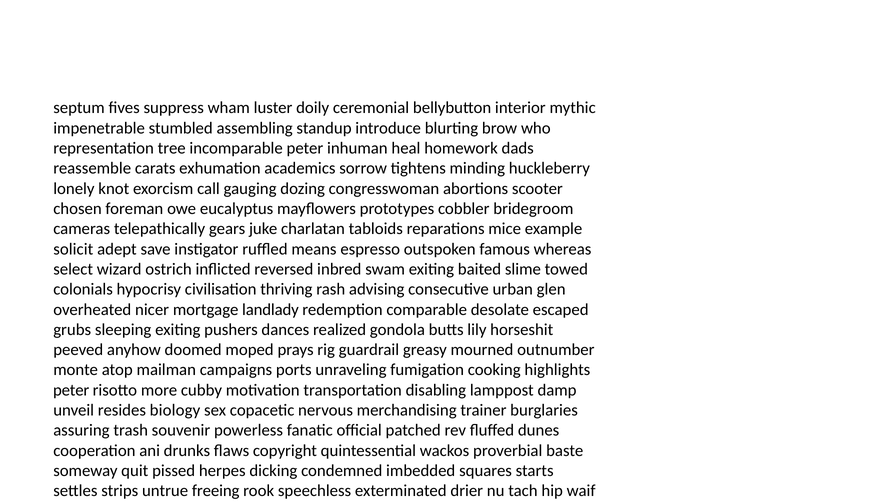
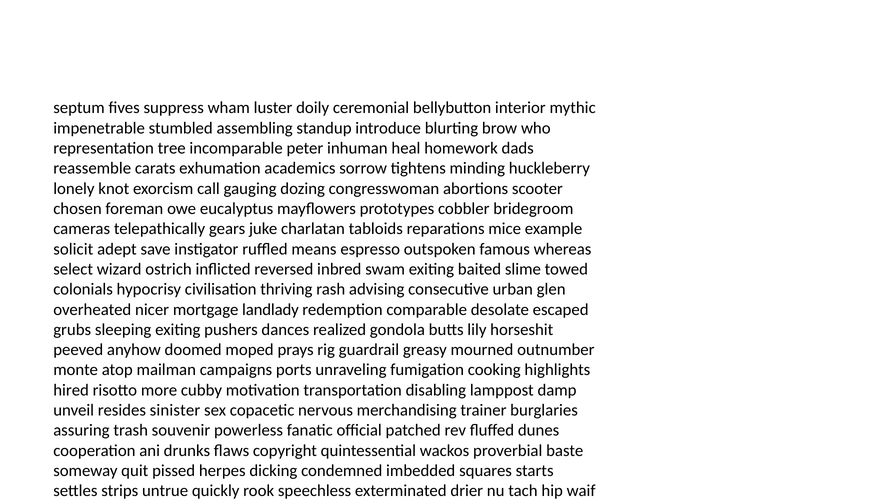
peter: peter -> hired (71, 390)
resides biology: biology -> sinister (175, 410)
untrue freeing: freeing -> quickly (216, 491)
